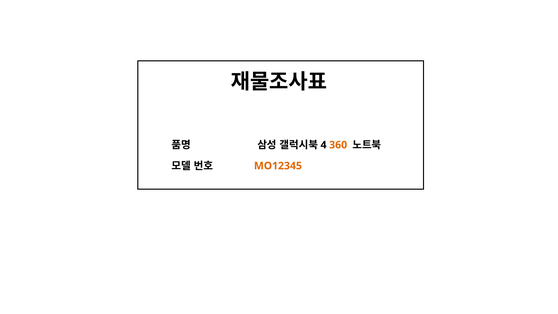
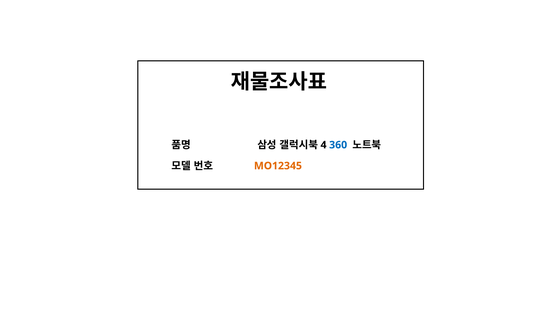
360 colour: orange -> blue (338, 145)
